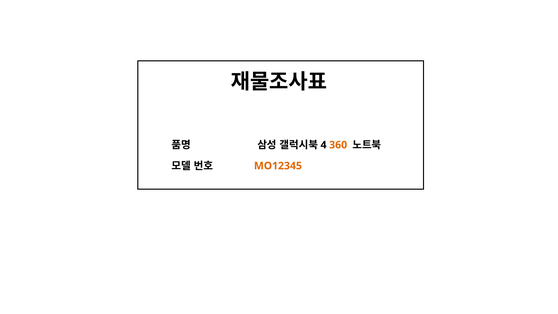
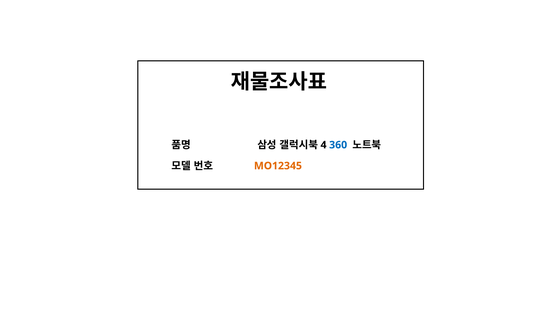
360 colour: orange -> blue (338, 145)
